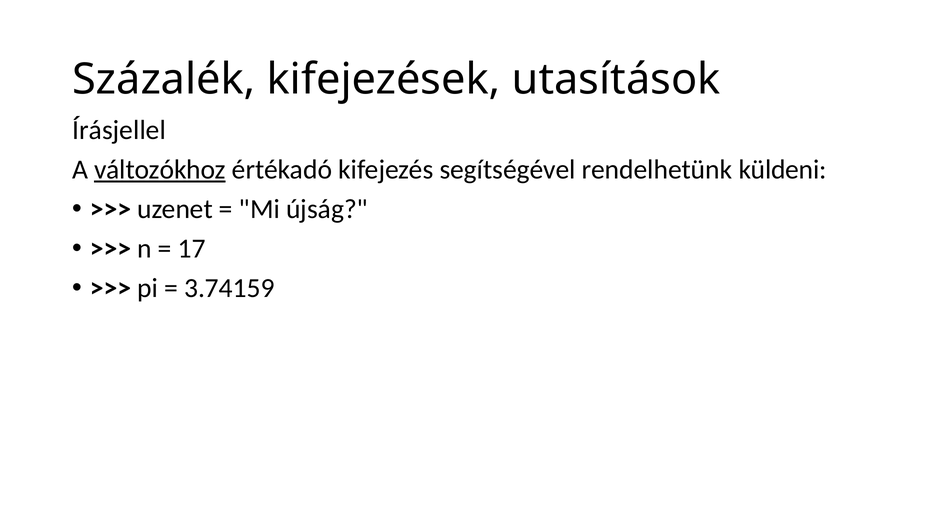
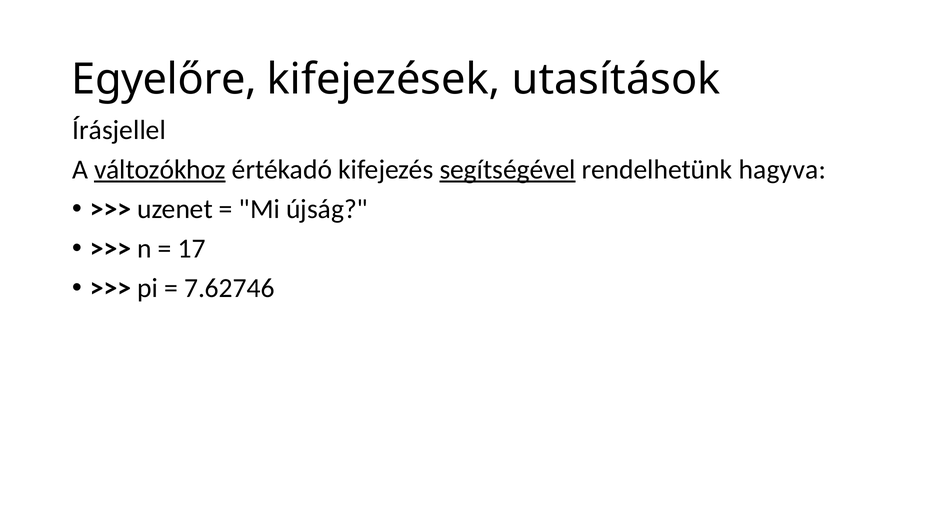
Százalék: Százalék -> Egyelőre (164, 79)
segítségével underline: none -> present (508, 170)
küldeni: küldeni -> hagyva (782, 170)
3.74159: 3.74159 -> 7.62746 (229, 288)
